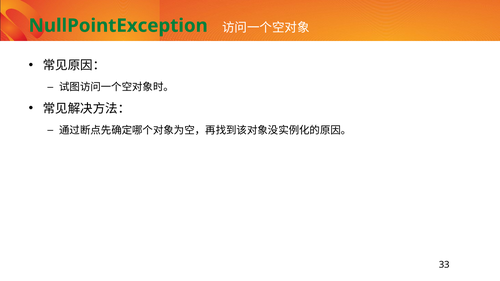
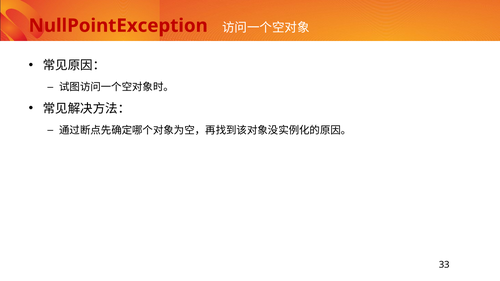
NullPointException colour: green -> red (118, 26)
